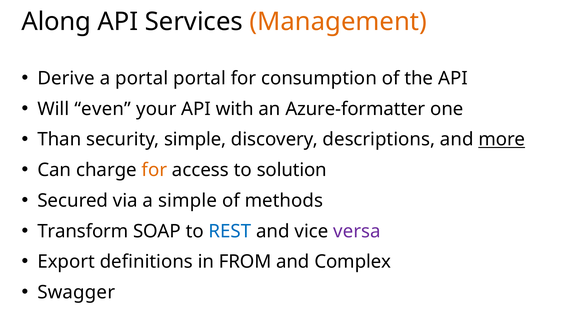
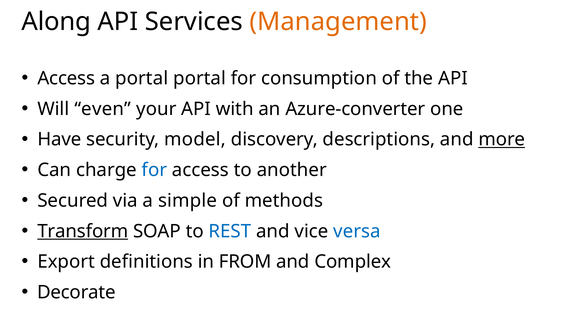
Derive: Derive -> Access (66, 78)
Azure-formatter: Azure-formatter -> Azure-converter (355, 109)
Than: Than -> Have (59, 140)
security simple: simple -> model (195, 140)
for colour: orange -> blue (154, 170)
solution: solution -> another (292, 170)
Transform underline: none -> present (83, 232)
versa colour: purple -> blue (357, 232)
Swagger: Swagger -> Decorate (76, 293)
